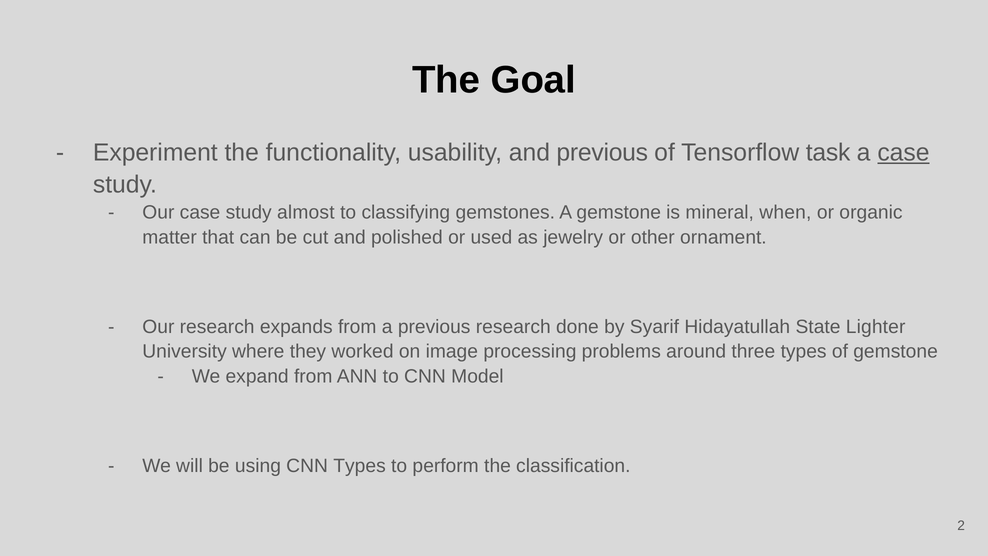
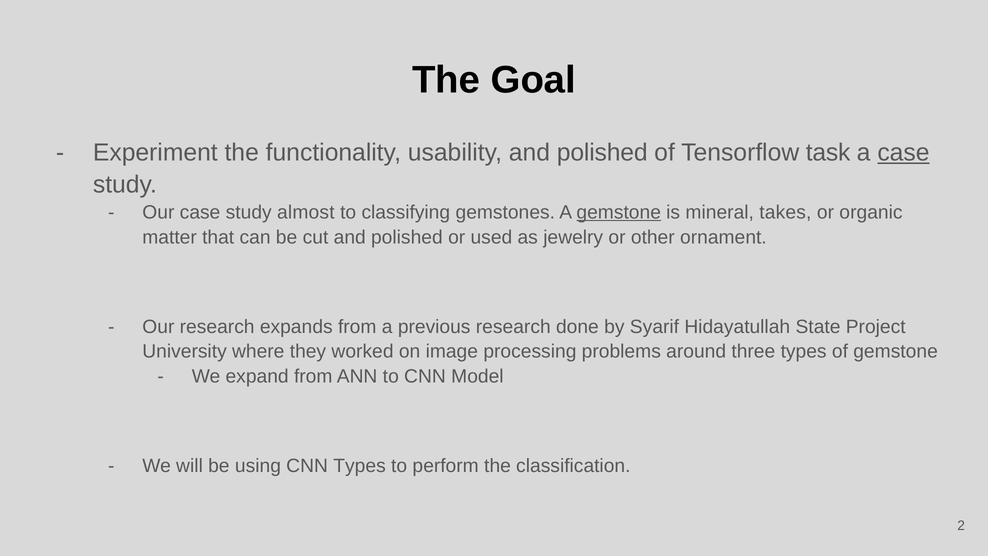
usability and previous: previous -> polished (602, 153)
gemstone underline: none -> present (619, 212)
when: when -> takes (785, 212)
Lighter: Lighter -> Project (876, 327)
